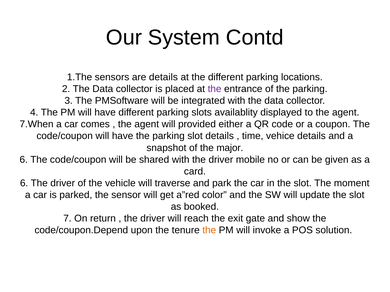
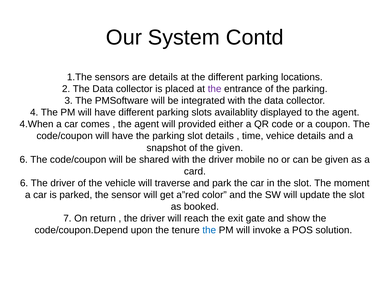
7.When: 7.When -> 4.When (37, 124)
the major: major -> given (230, 148)
the colour: orange -> blue (209, 231)
